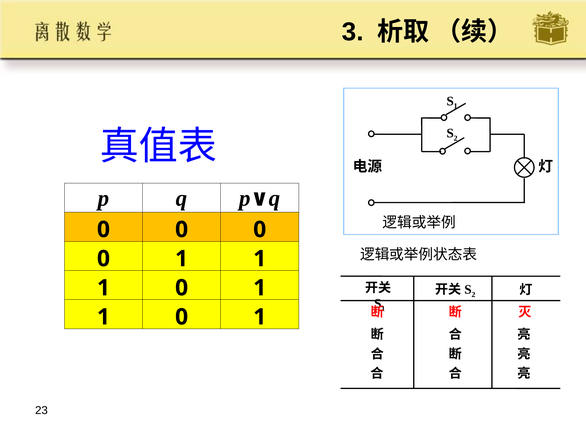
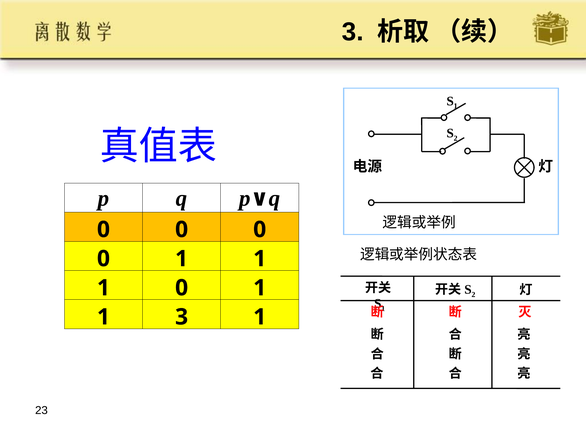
0: 0 -> 3 (182, 317)
